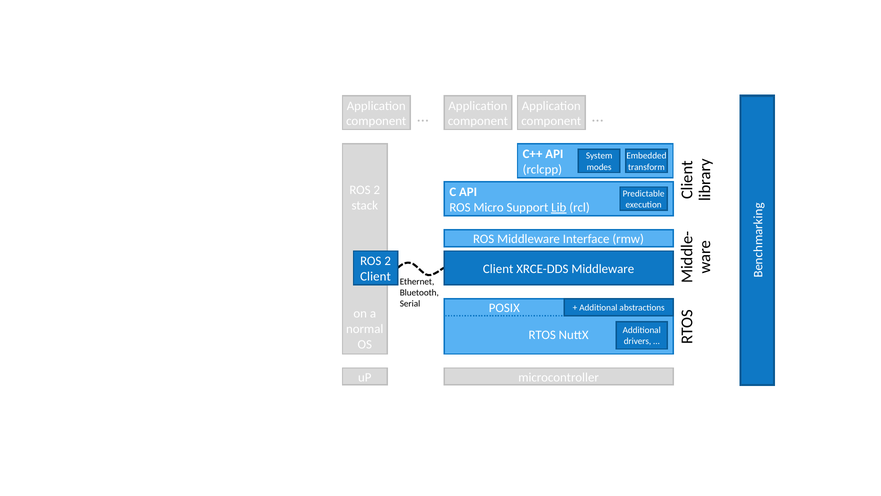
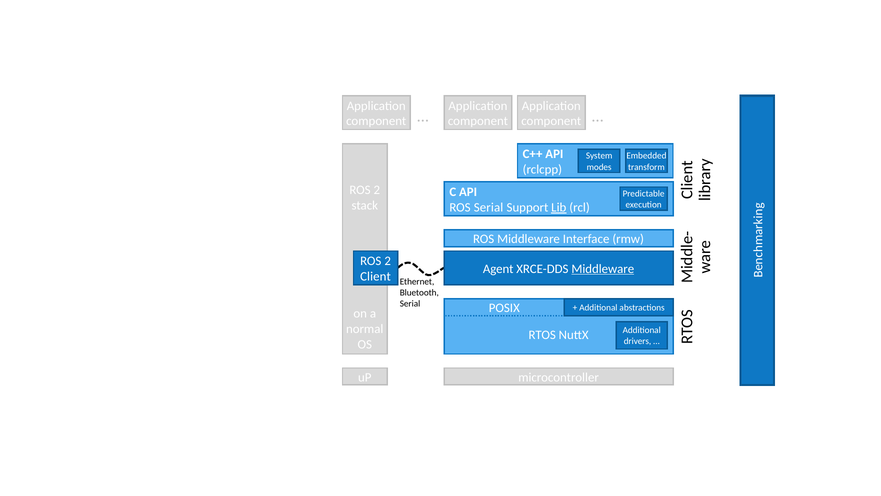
ROS Micro: Micro -> Serial (489, 207)
Client: Client -> Agent (498, 269)
Middleware underline: none -> present (603, 269)
